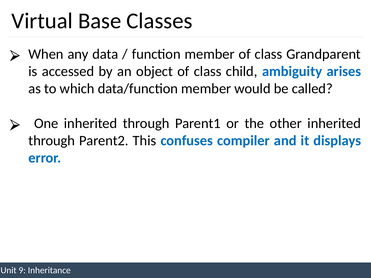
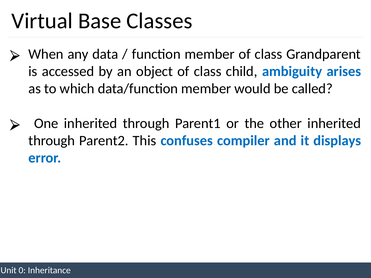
9: 9 -> 0 (22, 271)
